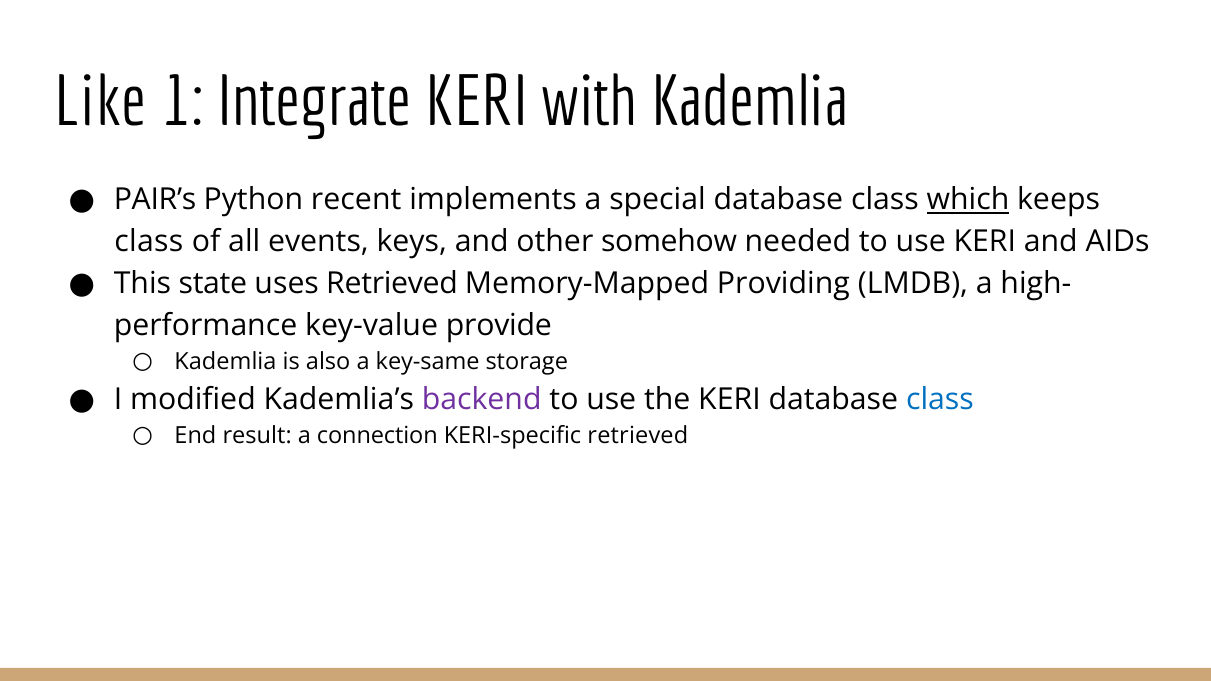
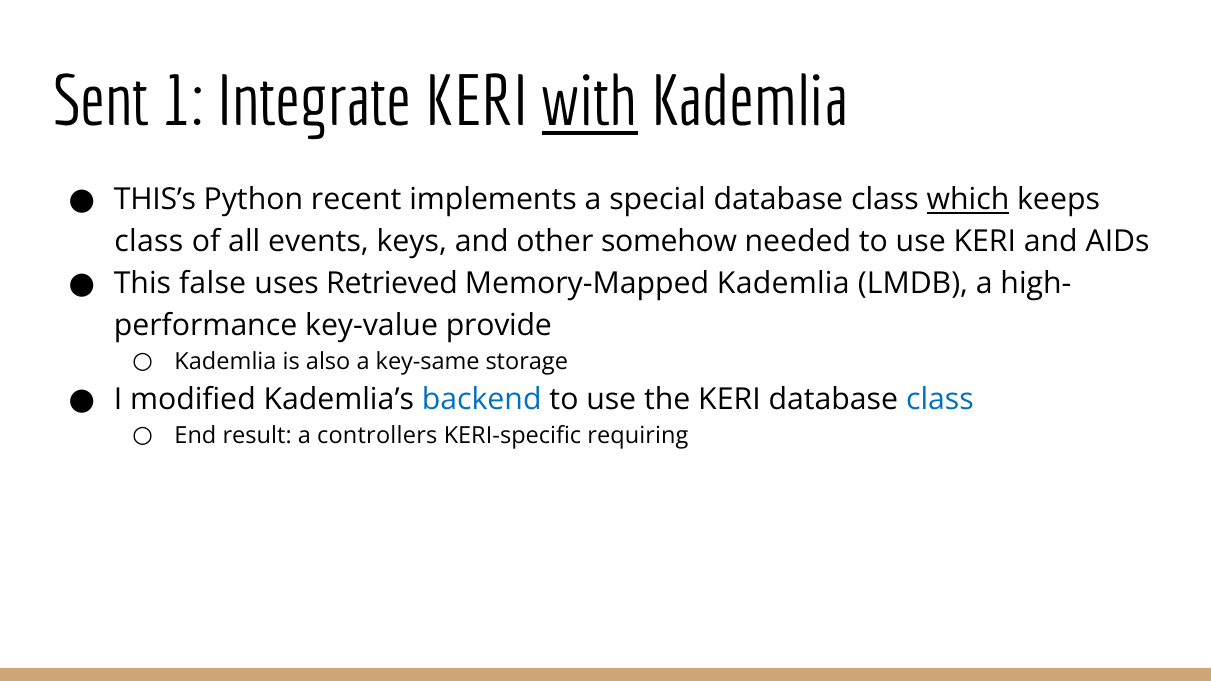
Like: Like -> Sent (101, 102)
with underline: none -> present (590, 102)
PAIR’s: PAIR’s -> THIS’s (155, 200)
state: state -> false (213, 284)
Memory-Mapped Providing: Providing -> Kademlia (783, 284)
backend colour: purple -> blue (482, 400)
connection: connection -> controllers (377, 436)
KERI-specific retrieved: retrieved -> requiring (638, 436)
